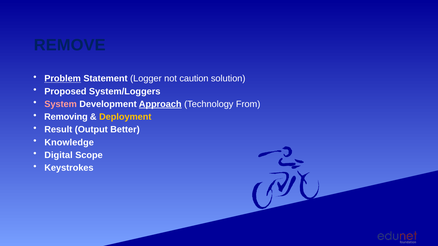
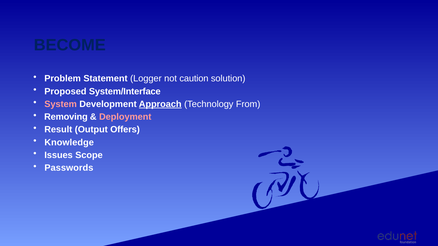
REMOVE: REMOVE -> BECOME (70, 45)
Problem underline: present -> none (63, 79)
System/Loggers: System/Loggers -> System/Interface (125, 91)
Deployment colour: yellow -> pink (125, 117)
Better: Better -> Offers (125, 130)
Digital: Digital -> Issues (59, 155)
Keystrokes: Keystrokes -> Passwords (69, 168)
